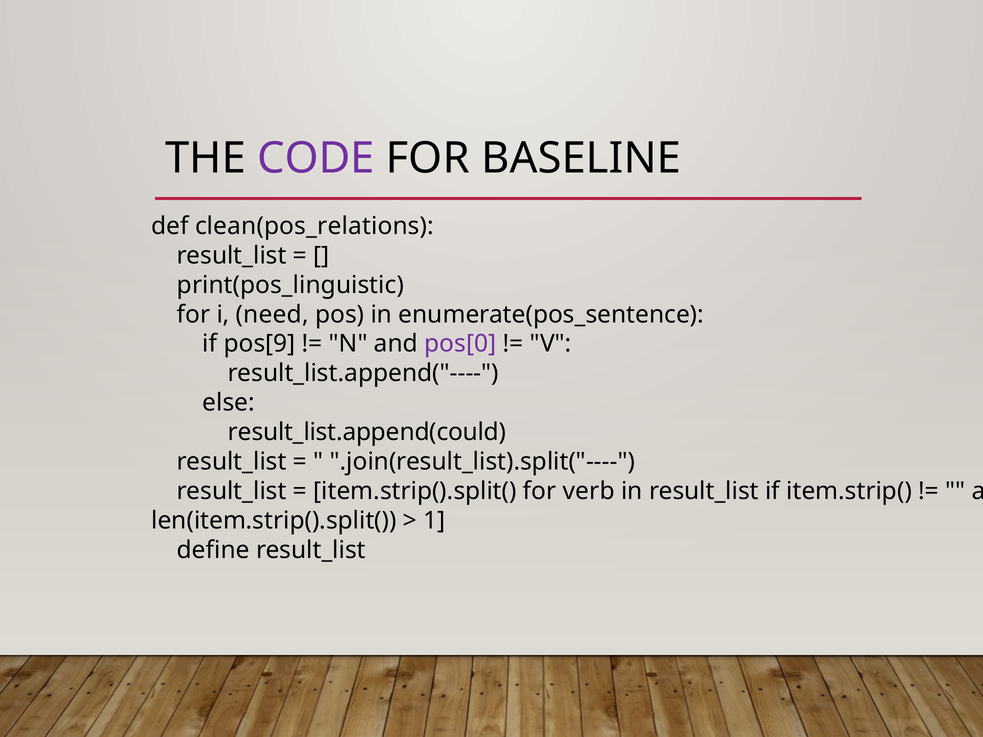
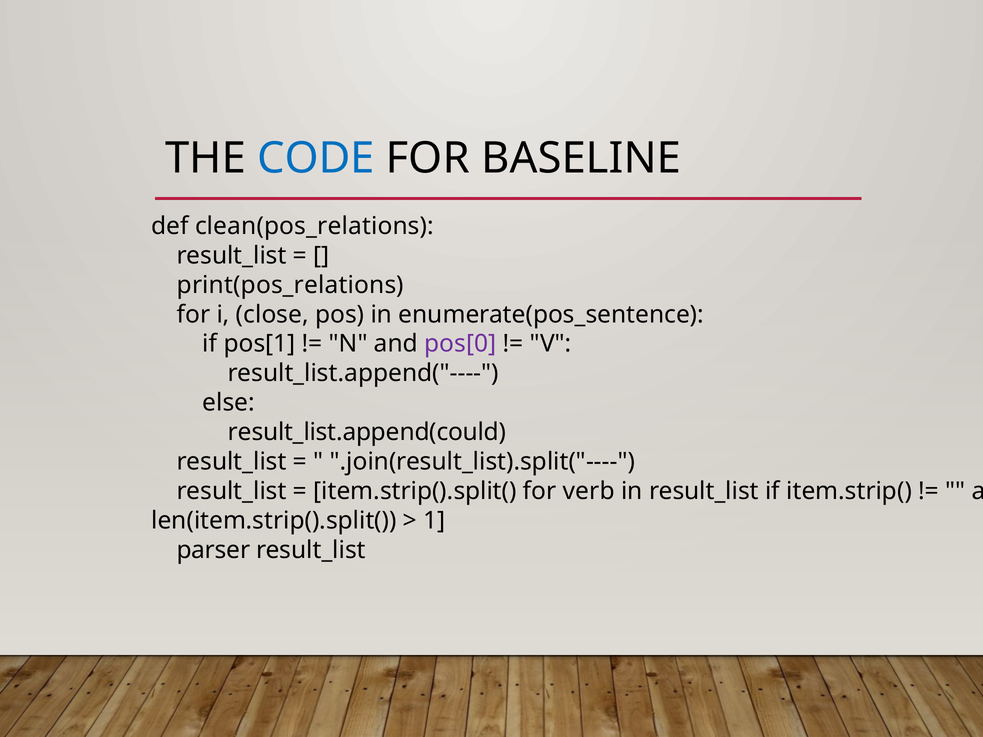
CODE colour: purple -> blue (316, 158)
print(pos_linguistic: print(pos_linguistic -> print(pos_relations (290, 285)
need: need -> close (272, 314)
pos[9: pos[9 -> pos[1 (260, 344)
define: define -> parser (213, 550)
